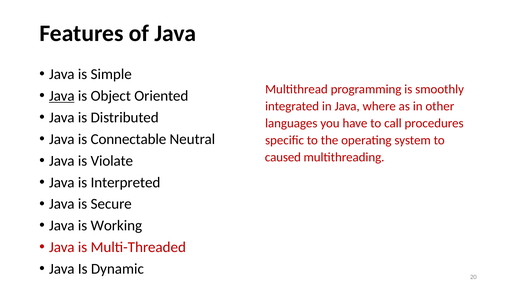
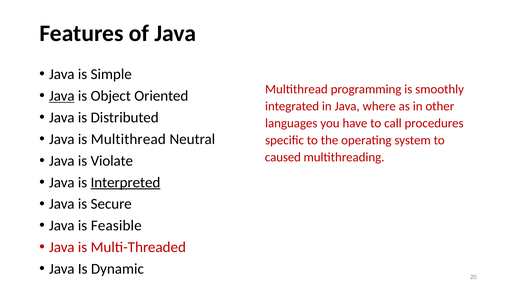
is Connectable: Connectable -> Multithread (128, 139)
Interpreted underline: none -> present (125, 183)
Working: Working -> Feasible (116, 226)
